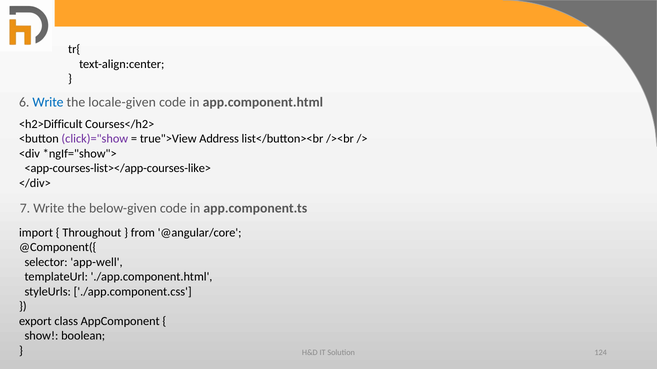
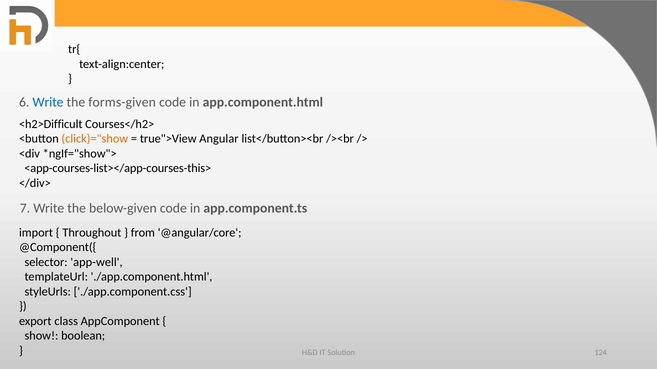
locale-given: locale-given -> forms-given (122, 103)
click)="show colour: purple -> orange (95, 139)
Address: Address -> Angular (219, 139)
<app-courses-list></app-courses-like>: <app-courses-list></app-courses-like> -> <app-courses-list></app-courses-this> (118, 169)
